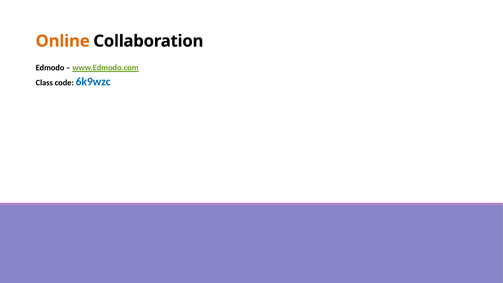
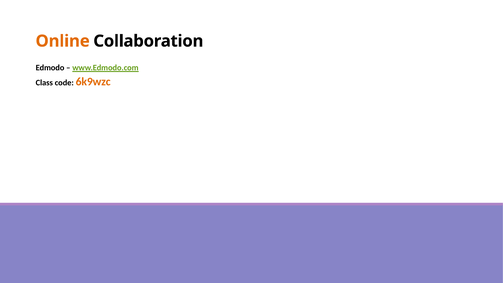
6k9wzc colour: blue -> orange (93, 82)
